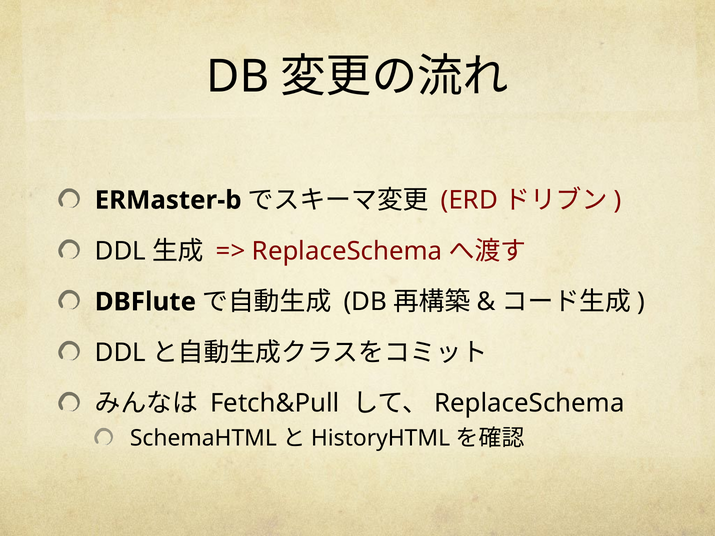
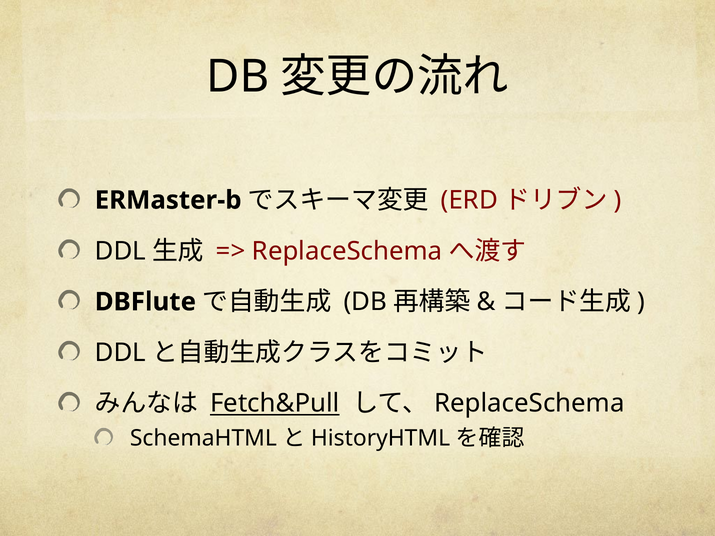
Fetch&Pull underline: none -> present (275, 404)
